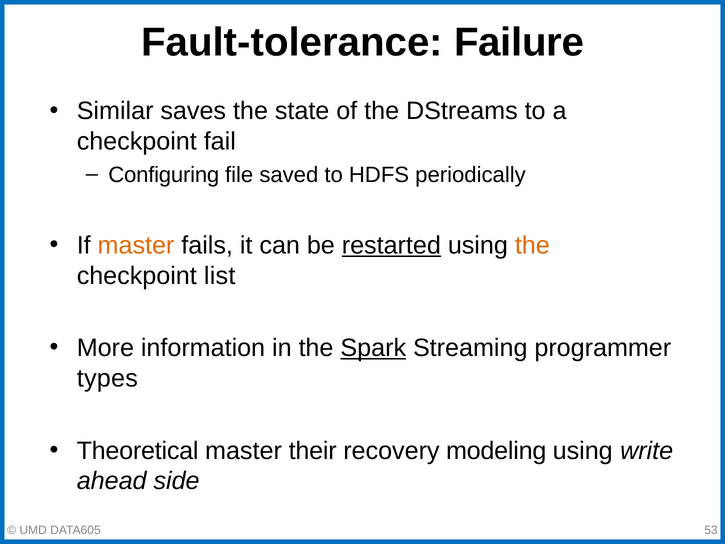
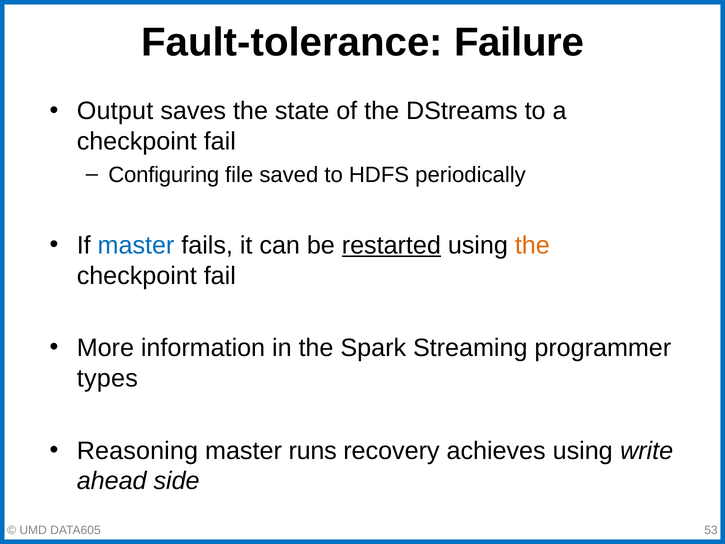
Similar: Similar -> Output (115, 111)
master colour: orange -> blue (136, 245)
list: list -> fail (220, 276)
Spark underline: present -> none (373, 348)
Theoretical: Theoretical -> Reasoning (137, 450)
their: their -> runs (313, 450)
modeling: modeling -> achieves (496, 450)
